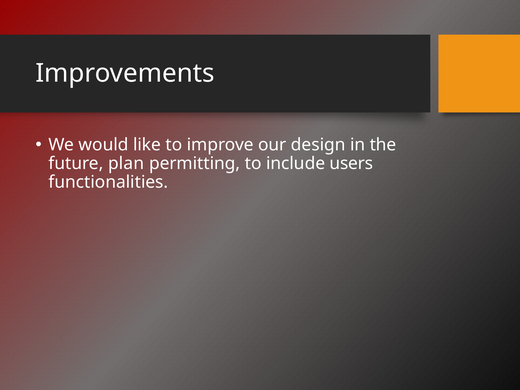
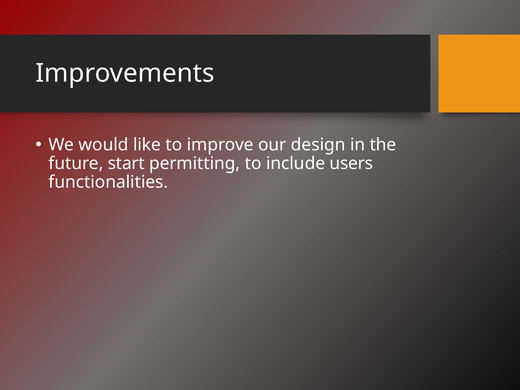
plan: plan -> start (126, 163)
